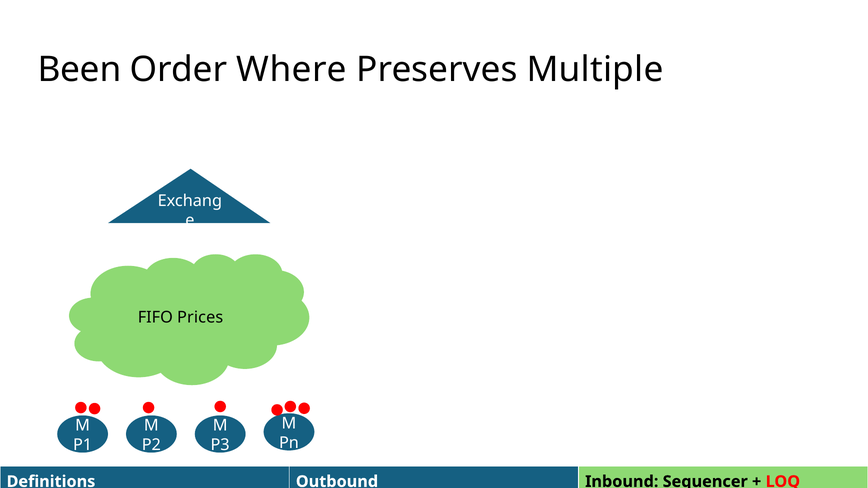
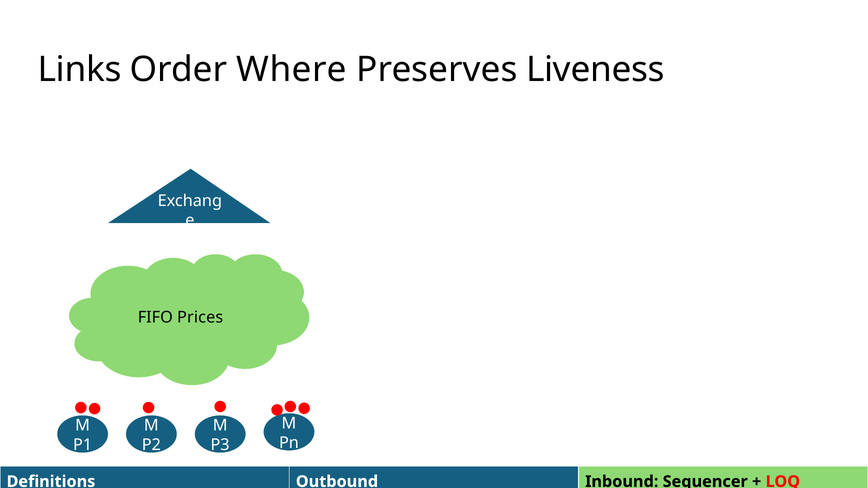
Been: Been -> Links (80, 70)
Multiple: Multiple -> Liveness (595, 70)
